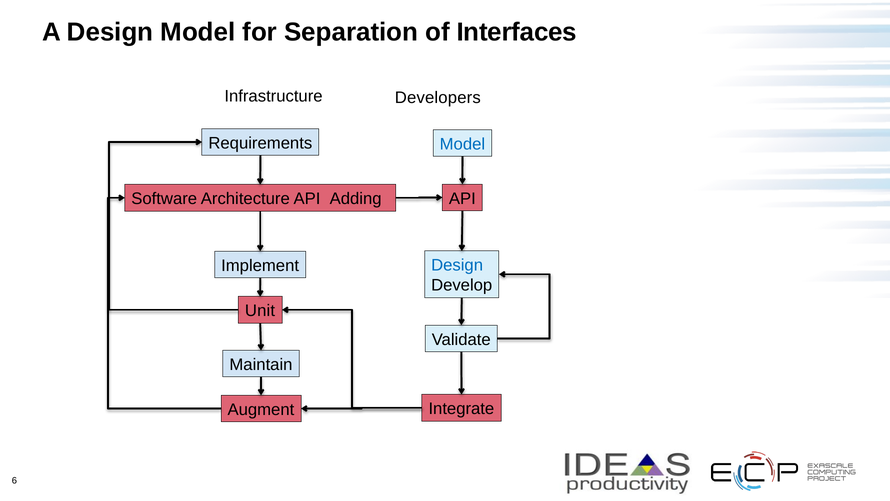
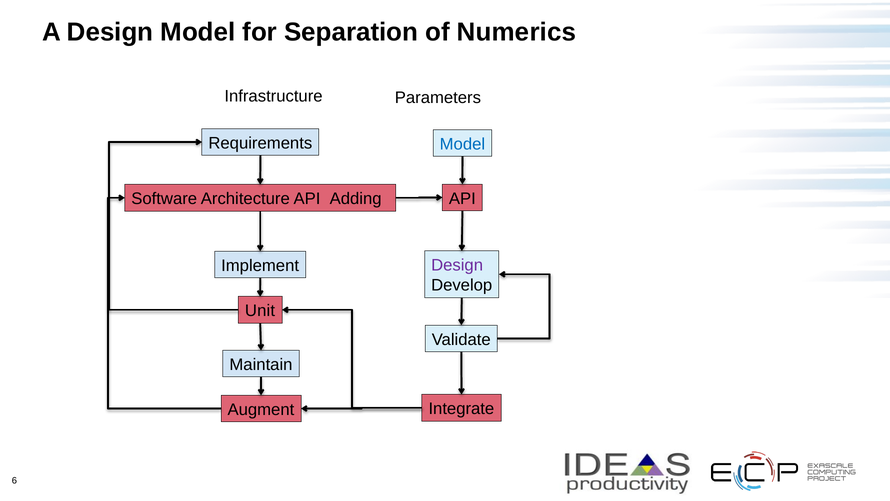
Interfaces: Interfaces -> Numerics (516, 32)
Developers: Developers -> Parameters (438, 98)
Design colour: blue -> purple (457, 265)
